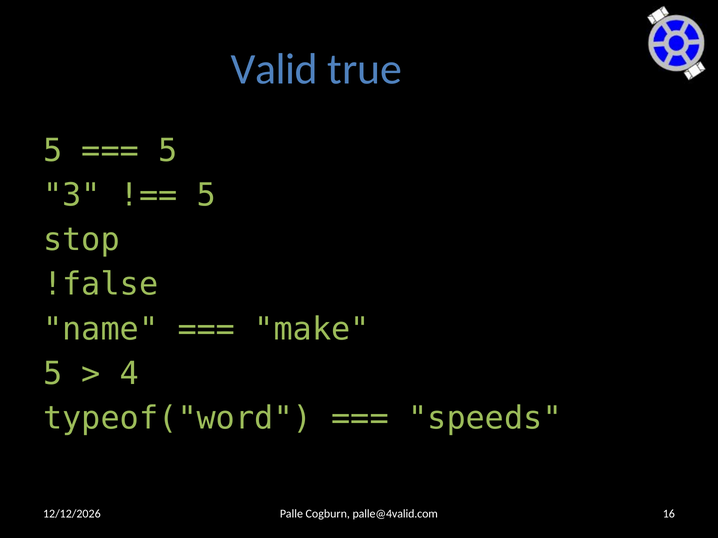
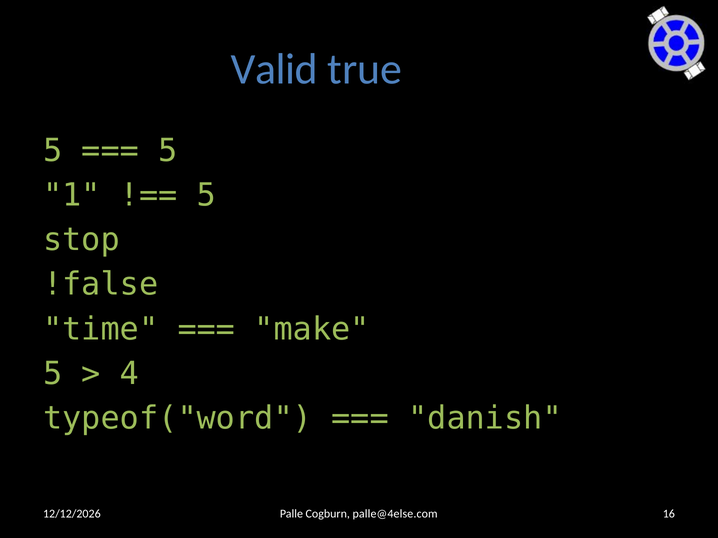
3: 3 -> 1 (72, 195)
name: name -> time (101, 329)
speeds: speeds -> danish (485, 419)
palle@4valid.com: palle@4valid.com -> palle@4else.com (395, 514)
